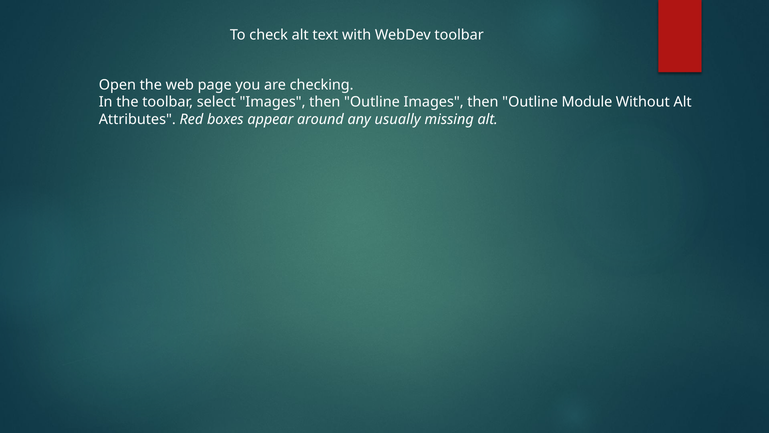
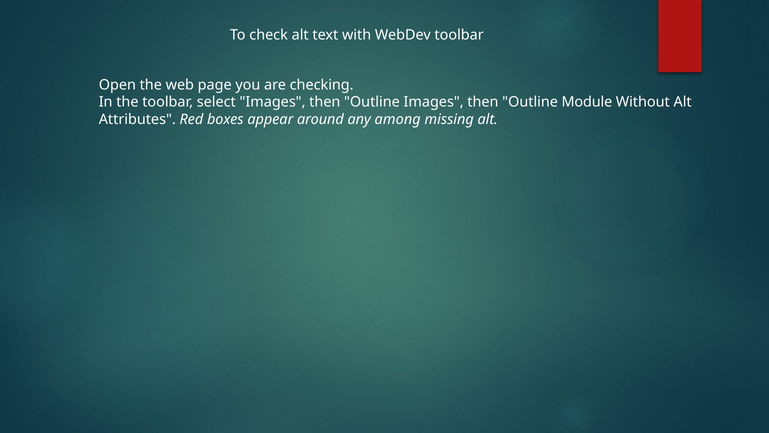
usually: usually -> among (398, 119)
